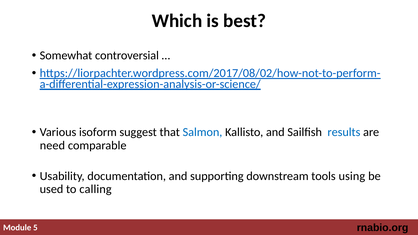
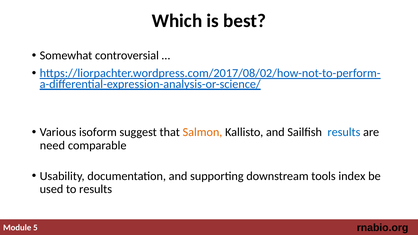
Salmon colour: blue -> orange (202, 132)
using: using -> index (352, 176)
to calling: calling -> results (96, 189)
